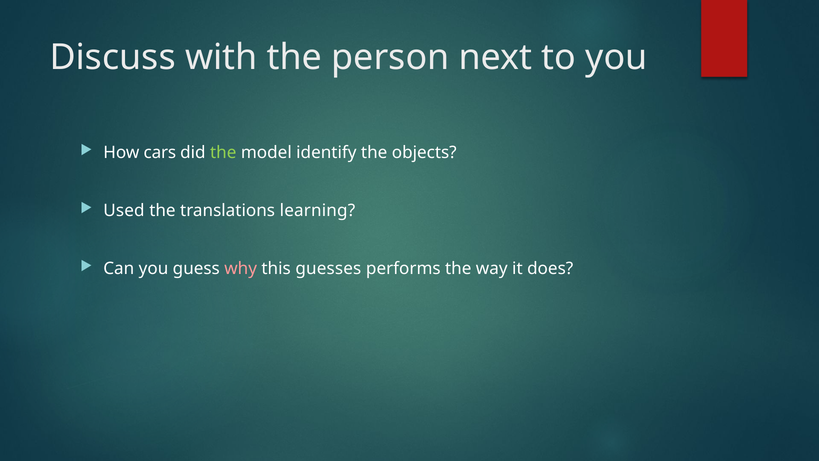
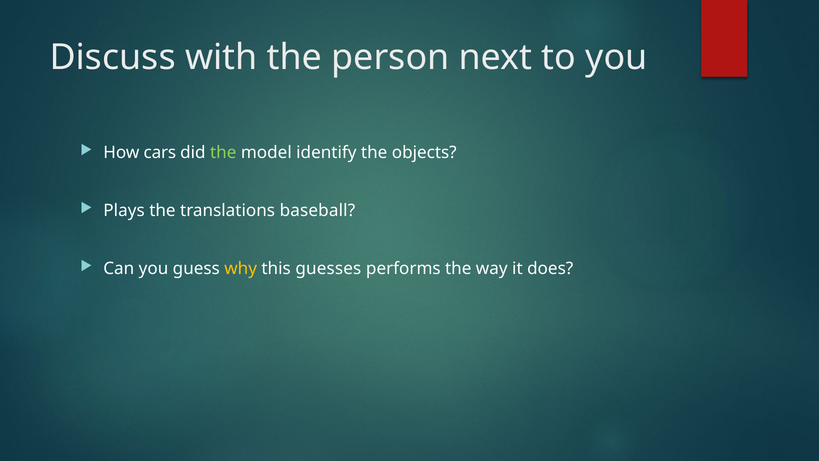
Used: Used -> Plays (124, 210)
learning: learning -> baseball (317, 210)
why colour: pink -> yellow (241, 269)
